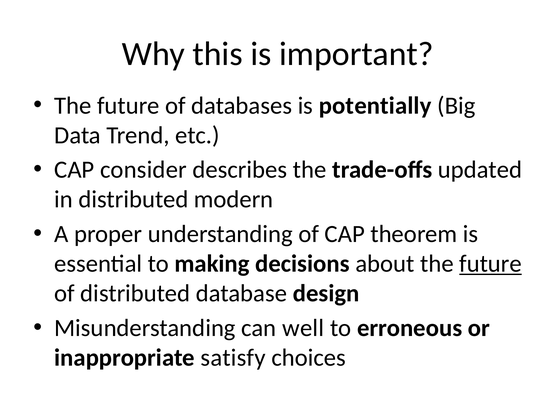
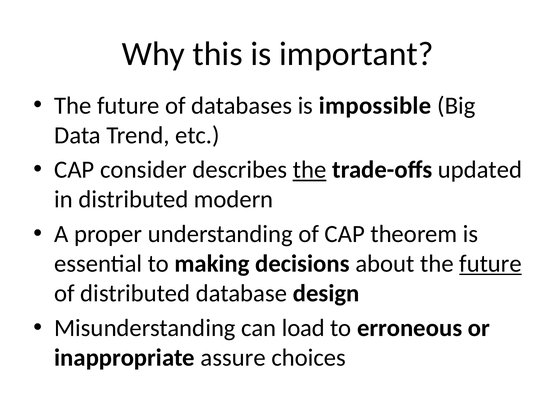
potentially: potentially -> impossible (375, 106)
the underline: none -> present (310, 170)
well: well -> load (303, 328)
satisfy: satisfy -> assure (233, 358)
